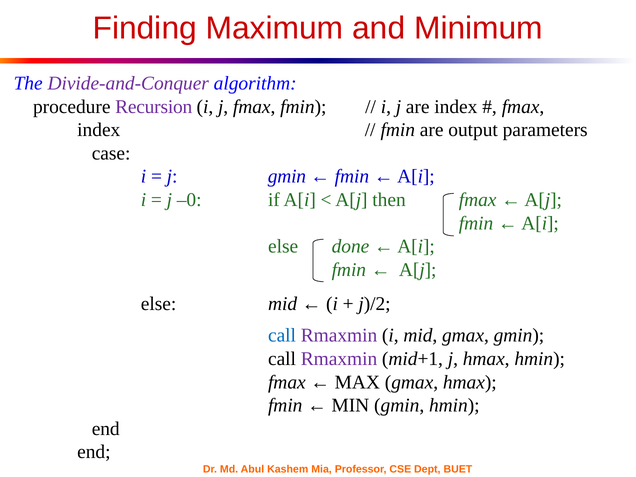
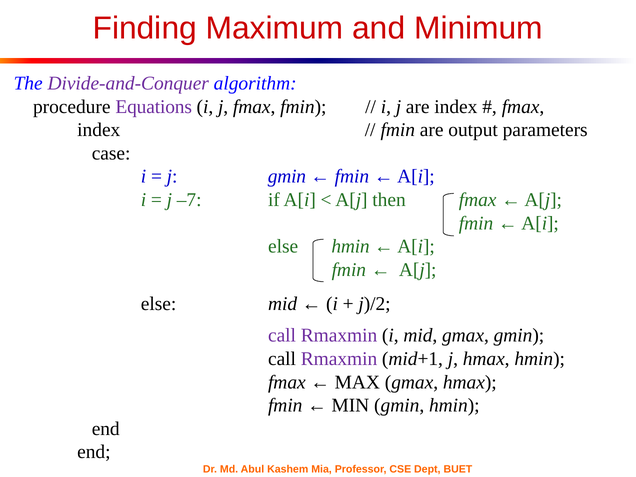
Recursion: Recursion -> Equations (154, 107)
–0: –0 -> –7 (189, 200)
else done: done -> hmin (351, 246)
call colour: blue -> purple (282, 335)
